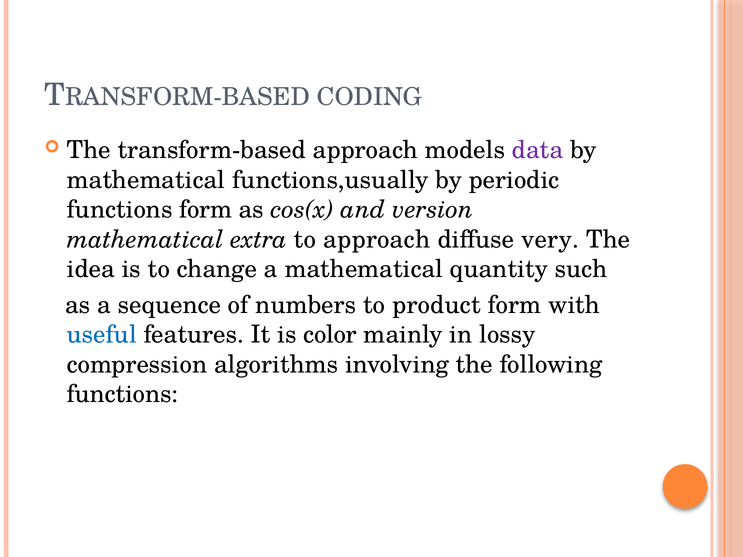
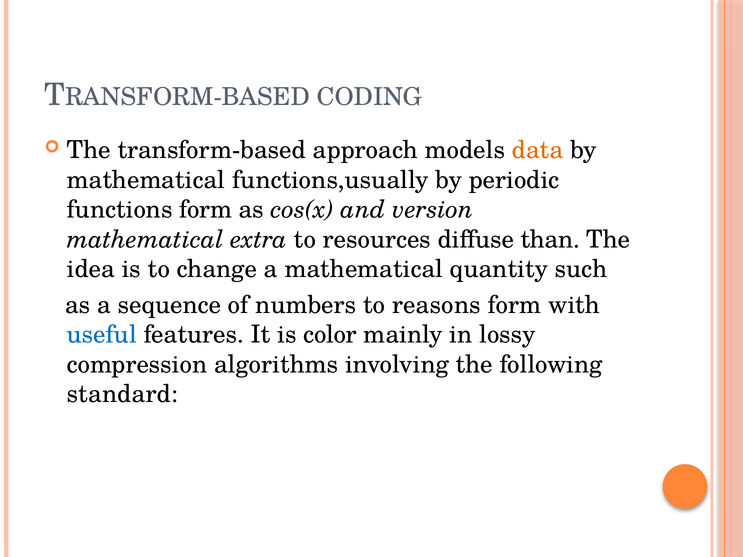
data colour: purple -> orange (538, 150)
to approach: approach -> resources (377, 239)
very: very -> than (550, 239)
product: product -> reasons (436, 305)
functions: functions -> standard (122, 394)
